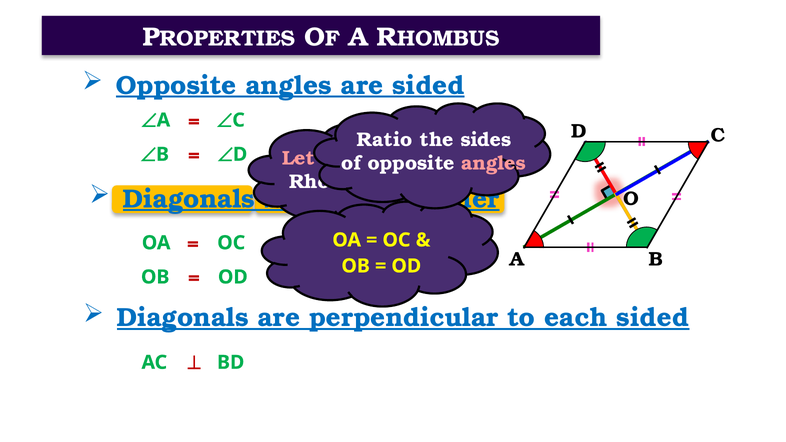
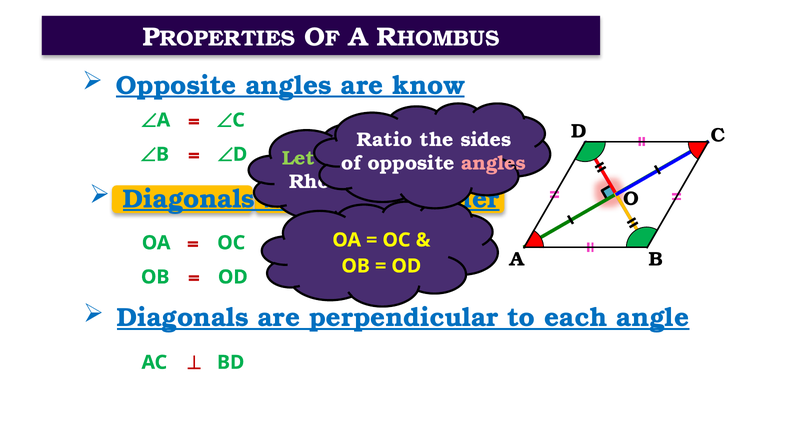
are sided: sided -> know (428, 85)
Let colour: pink -> light green (298, 158)
each sided: sided -> angle (653, 318)
